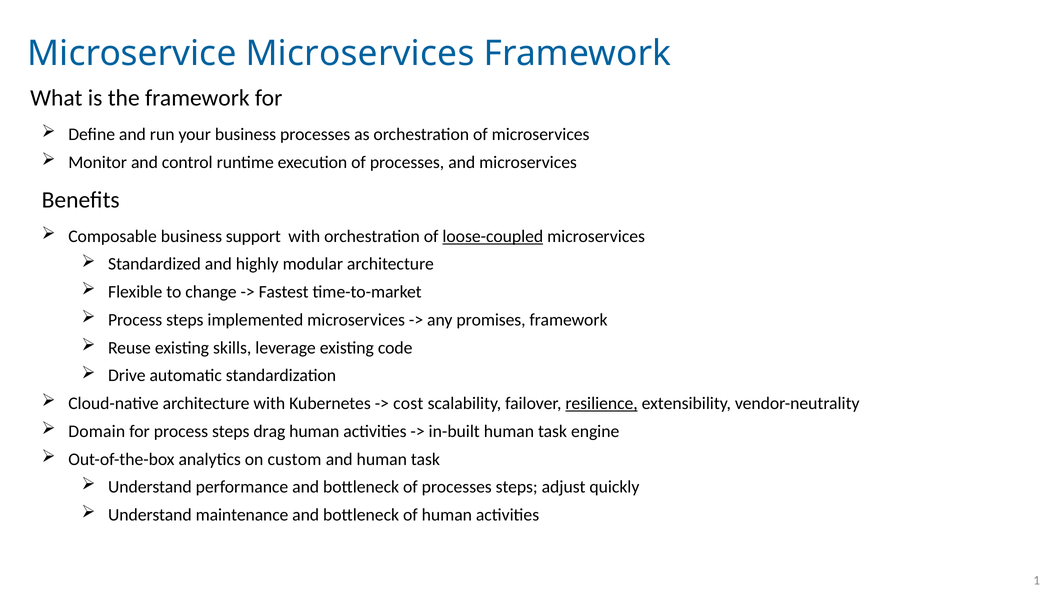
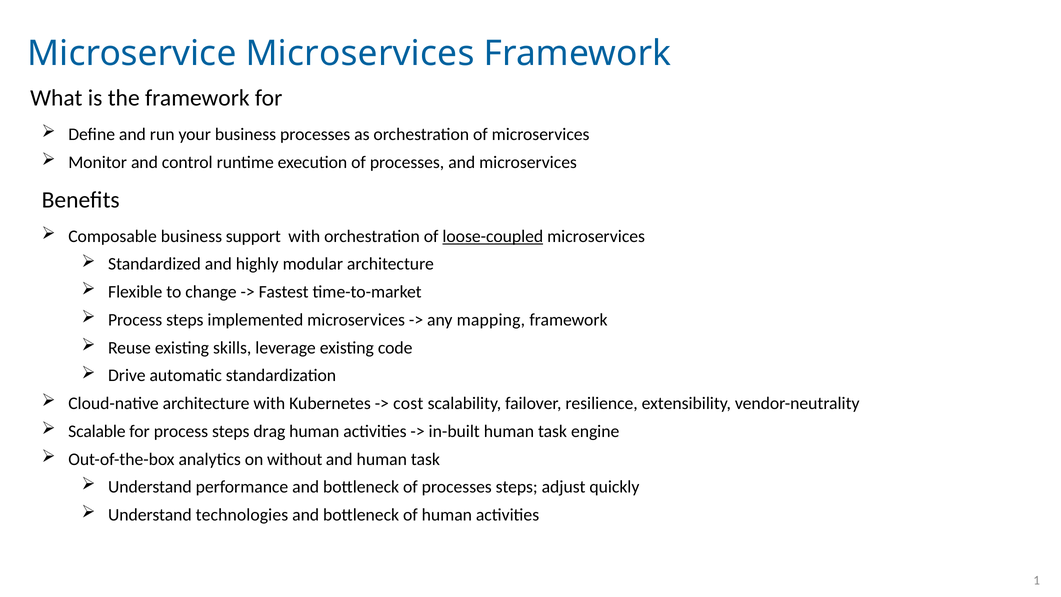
promises: promises -> mapping (491, 320)
resilience underline: present -> none (602, 403)
Domain: Domain -> Scalable (97, 431)
custom: custom -> without (295, 459)
maintenance: maintenance -> technologies (242, 515)
